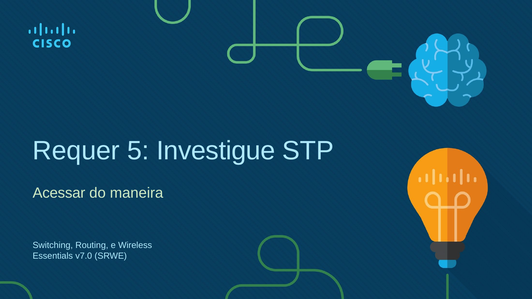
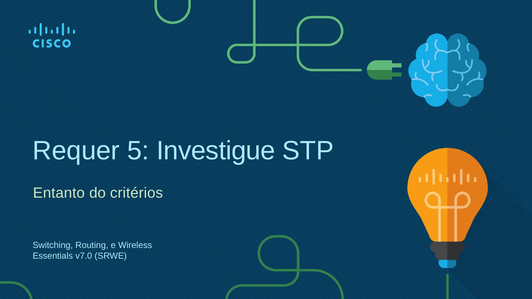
Acessar: Acessar -> Entanto (59, 193)
maneira: maneira -> critérios (137, 193)
